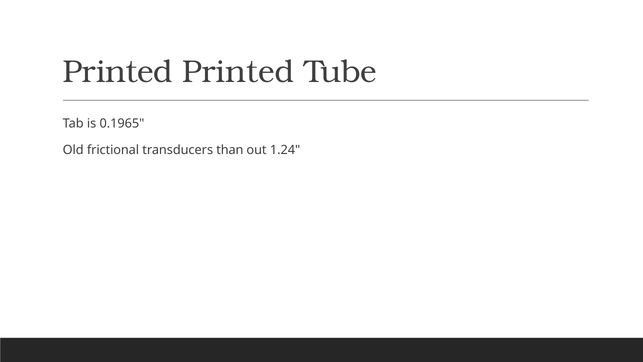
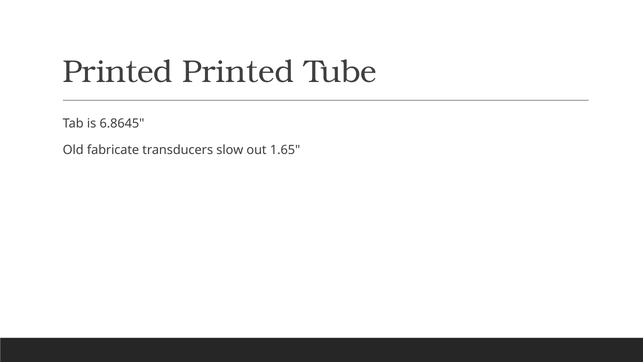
0.1965: 0.1965 -> 6.8645 (122, 124)
frictional: frictional -> fabricate (113, 150)
than: than -> slow (230, 150)
1.24: 1.24 -> 1.65 (285, 150)
